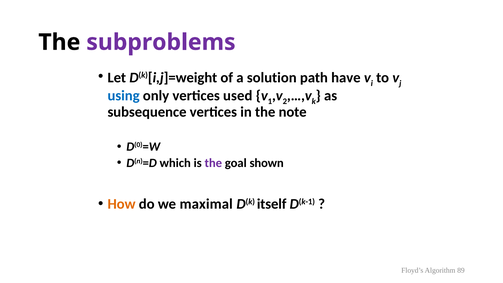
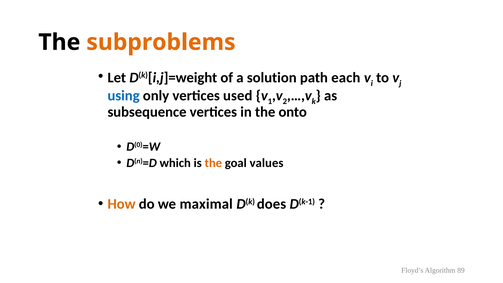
subproblems colour: purple -> orange (161, 42)
have: have -> each (346, 77)
note: note -> onto (293, 112)
the colour: purple -> orange (213, 163)
shown: shown -> values (267, 163)
itself: itself -> does (272, 204)
